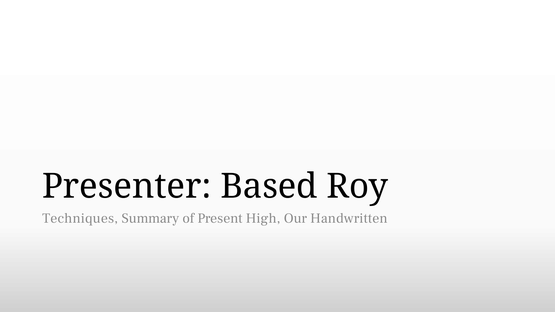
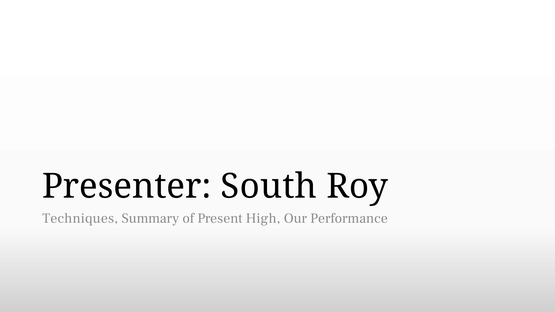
Based: Based -> South (269, 187)
Handwritten: Handwritten -> Performance (349, 218)
